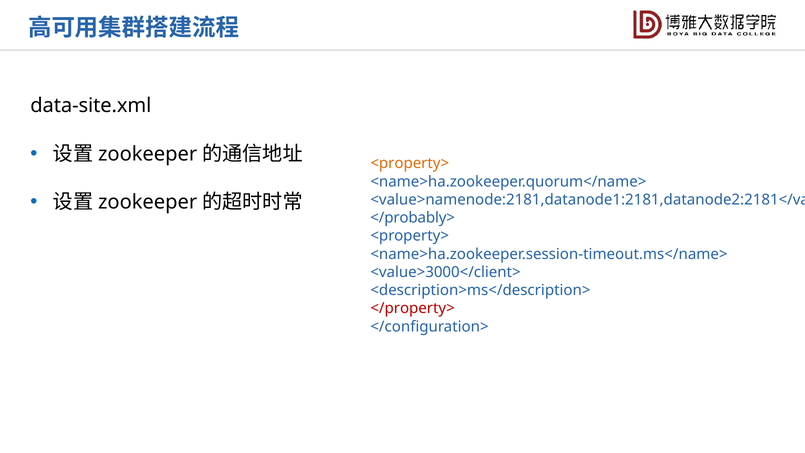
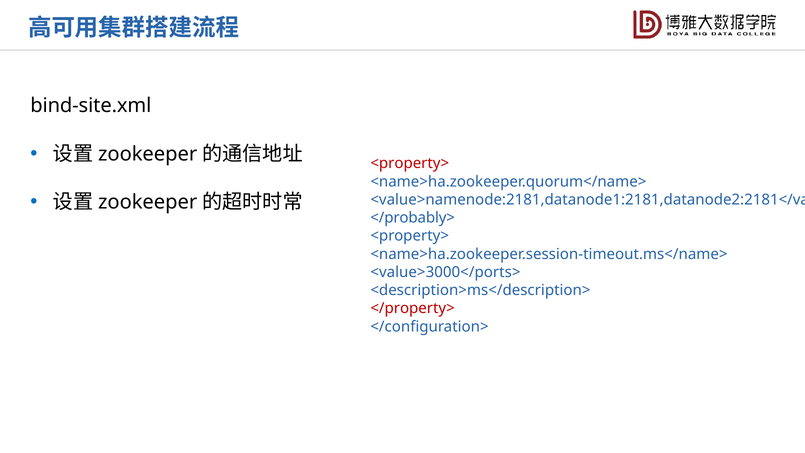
data-site.xml: data-site.xml -> bind-site.xml (91, 106)
<property> colour: orange -> red (410, 163)
<value>3000</client>: <value>3000</client> -> <value>3000</ports> (445, 272)
